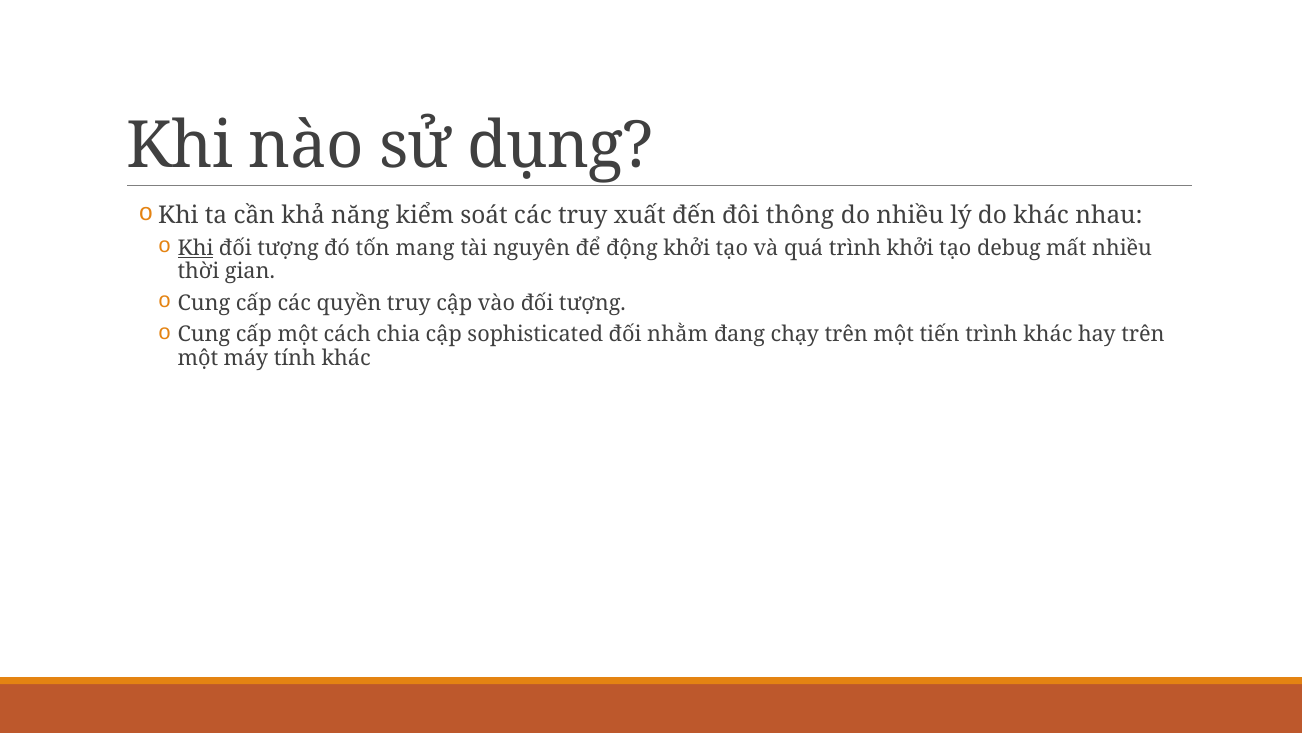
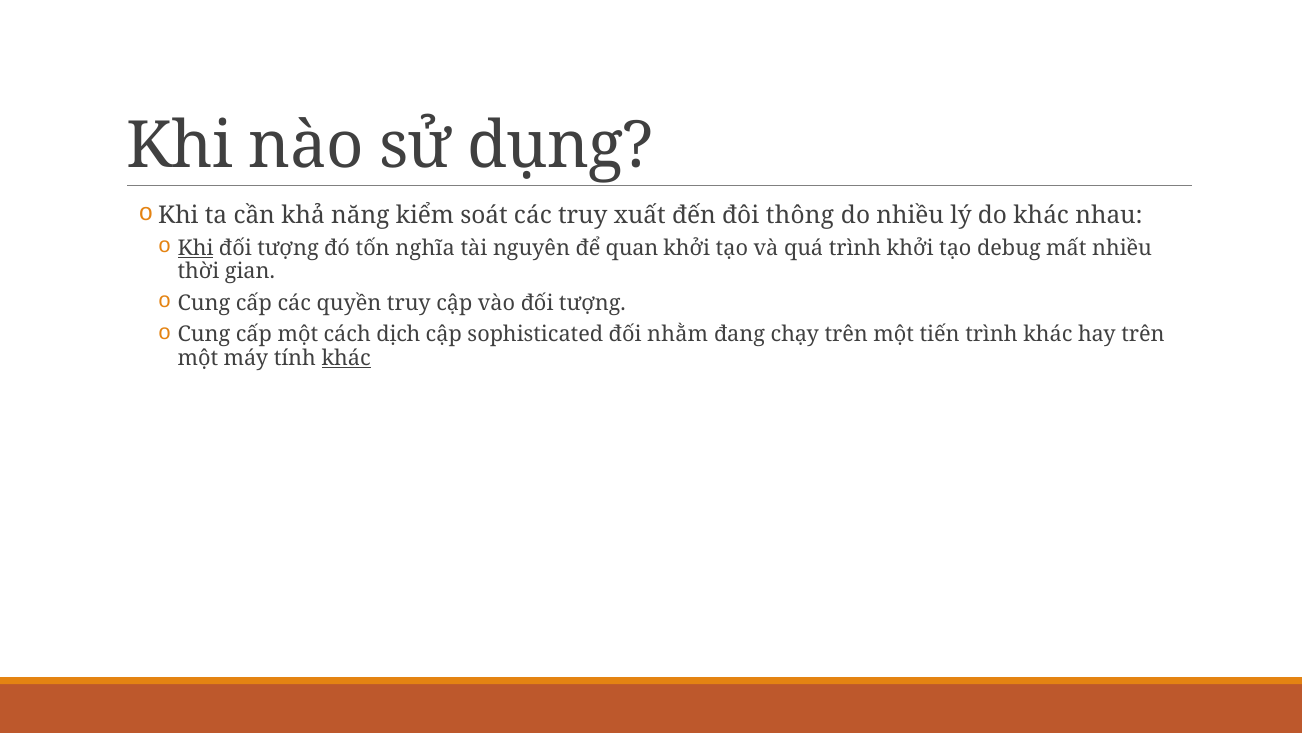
mang: mang -> nghĩa (425, 248)
động: động -> quan (632, 248)
chia: chia -> dịch (398, 335)
khác underline: none -> present (346, 358)
